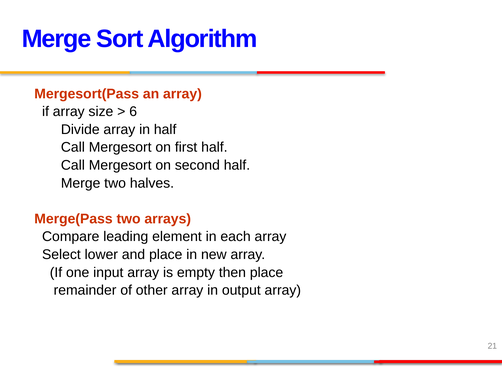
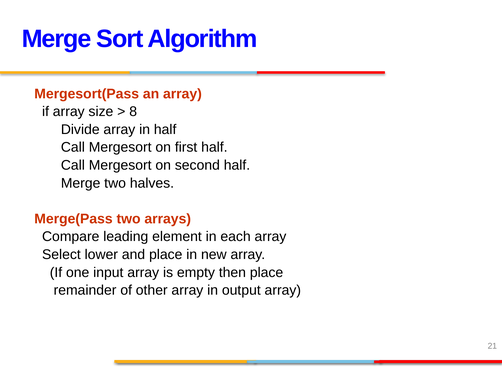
6: 6 -> 8 (133, 111)
